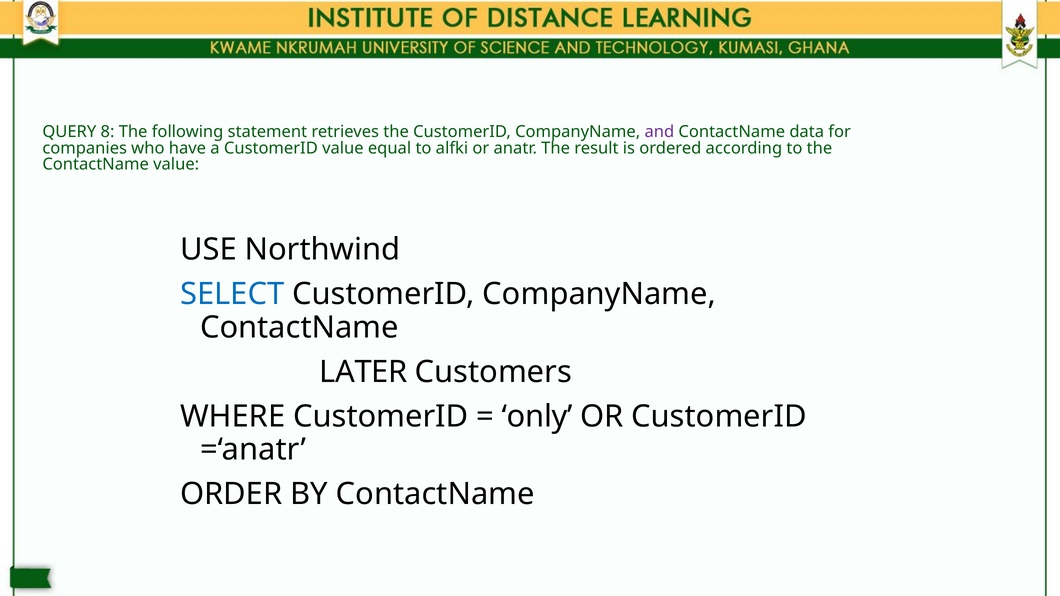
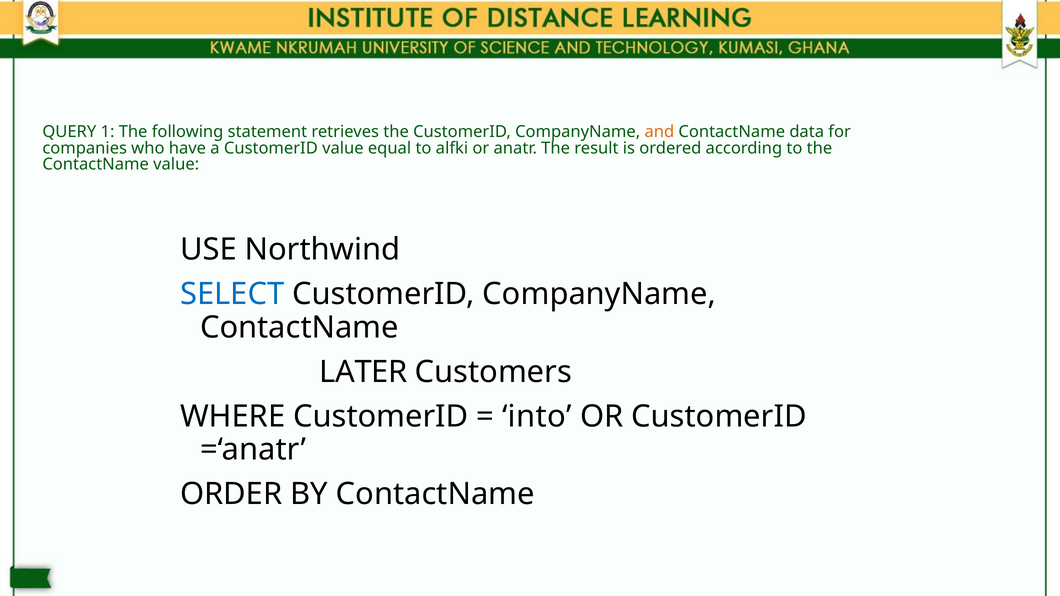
8: 8 -> 1 (107, 132)
and colour: purple -> orange (659, 132)
only: only -> into (537, 416)
